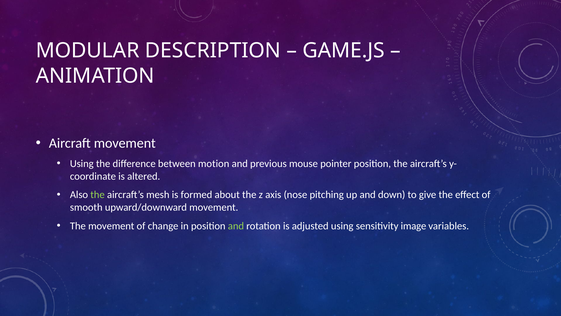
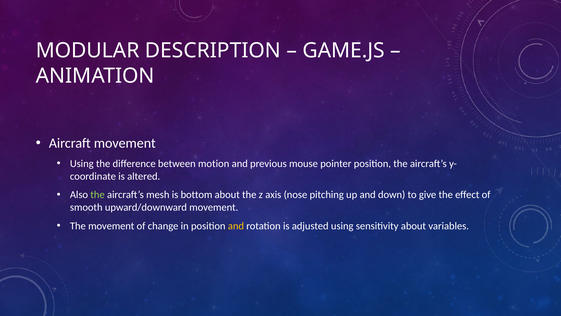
formed: formed -> bottom (197, 195)
and colour: light green -> yellow (236, 226)
sensitivity image: image -> about (413, 226)
